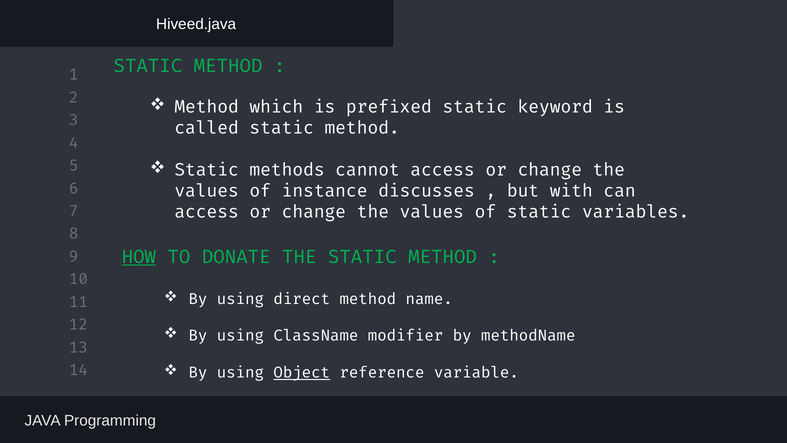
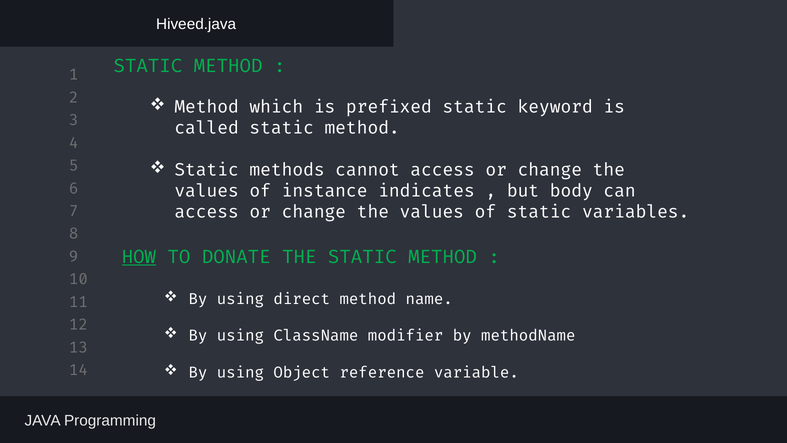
discusses: discusses -> indicates (427, 191)
with: with -> body (571, 191)
Object underline: present -> none (302, 372)
